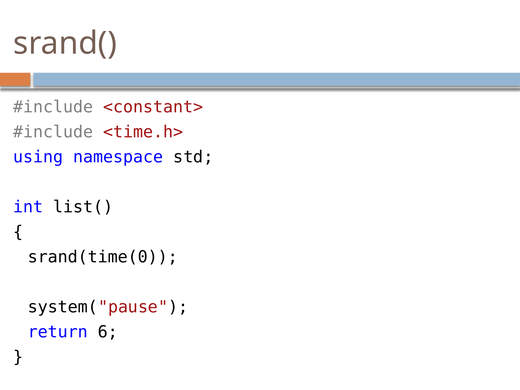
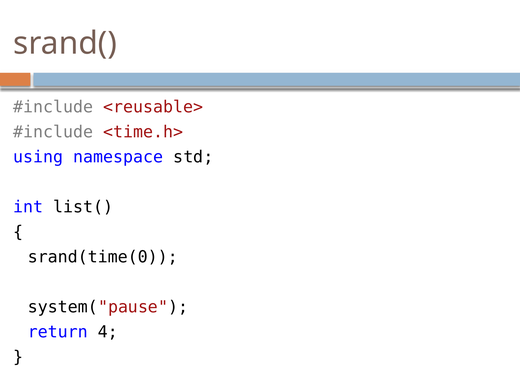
<constant>: <constant> -> <reusable> (153, 107)
6: 6 -> 4 (108, 332)
